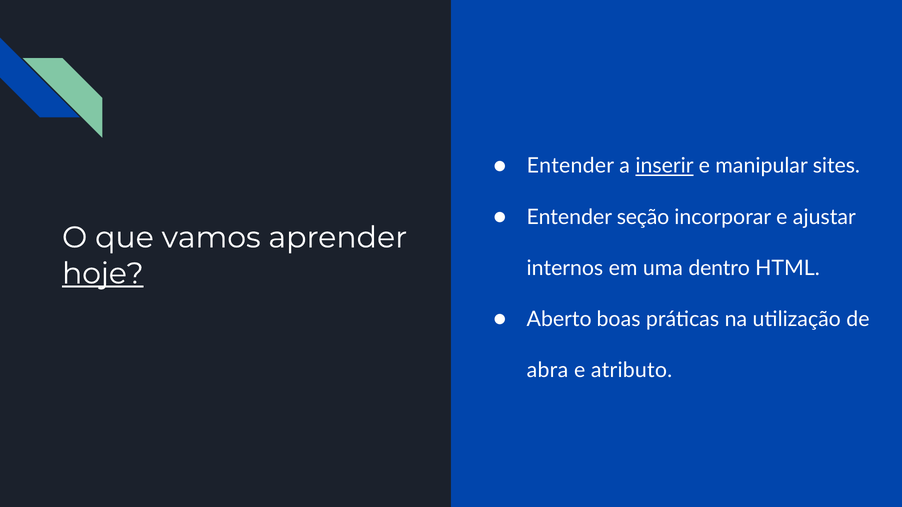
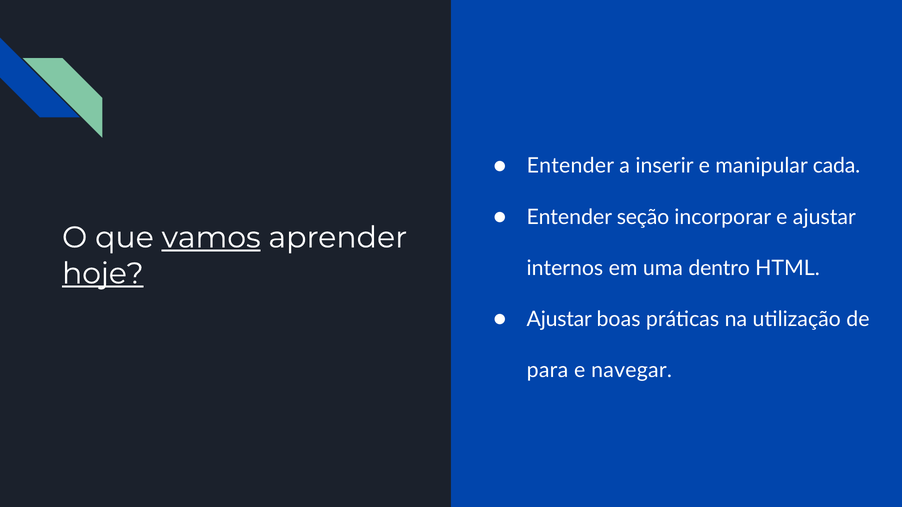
inserir underline: present -> none (664, 166)
sites: sites -> cada (836, 166)
vamos underline: none -> present (211, 238)
Aberto: Aberto -> Ajustar (559, 320)
abra: abra -> para (547, 371)
atributo: atributo -> navegar (632, 371)
